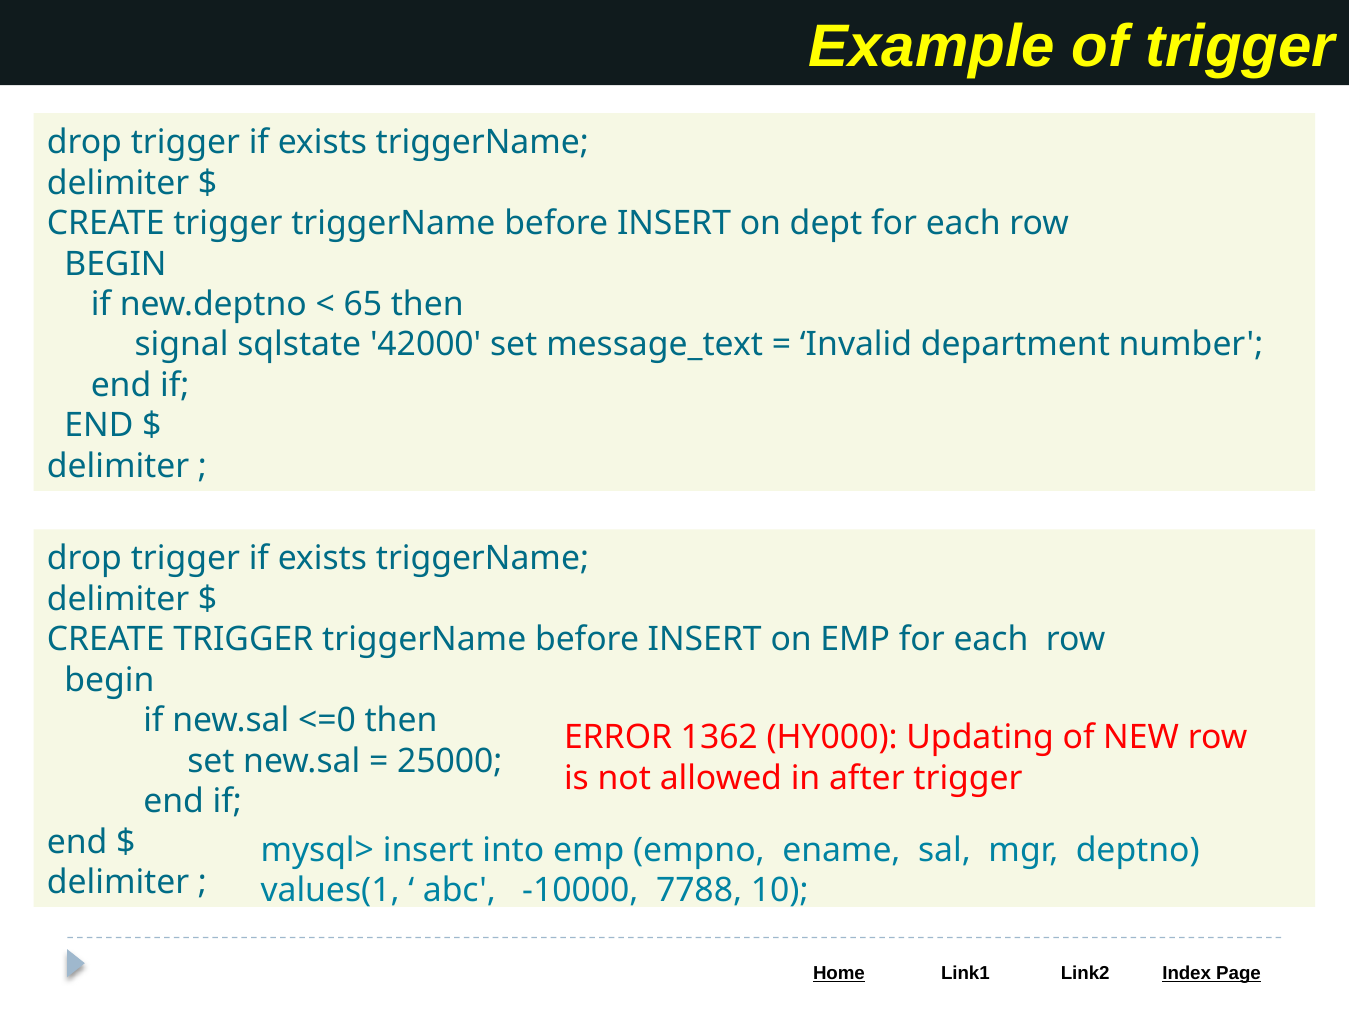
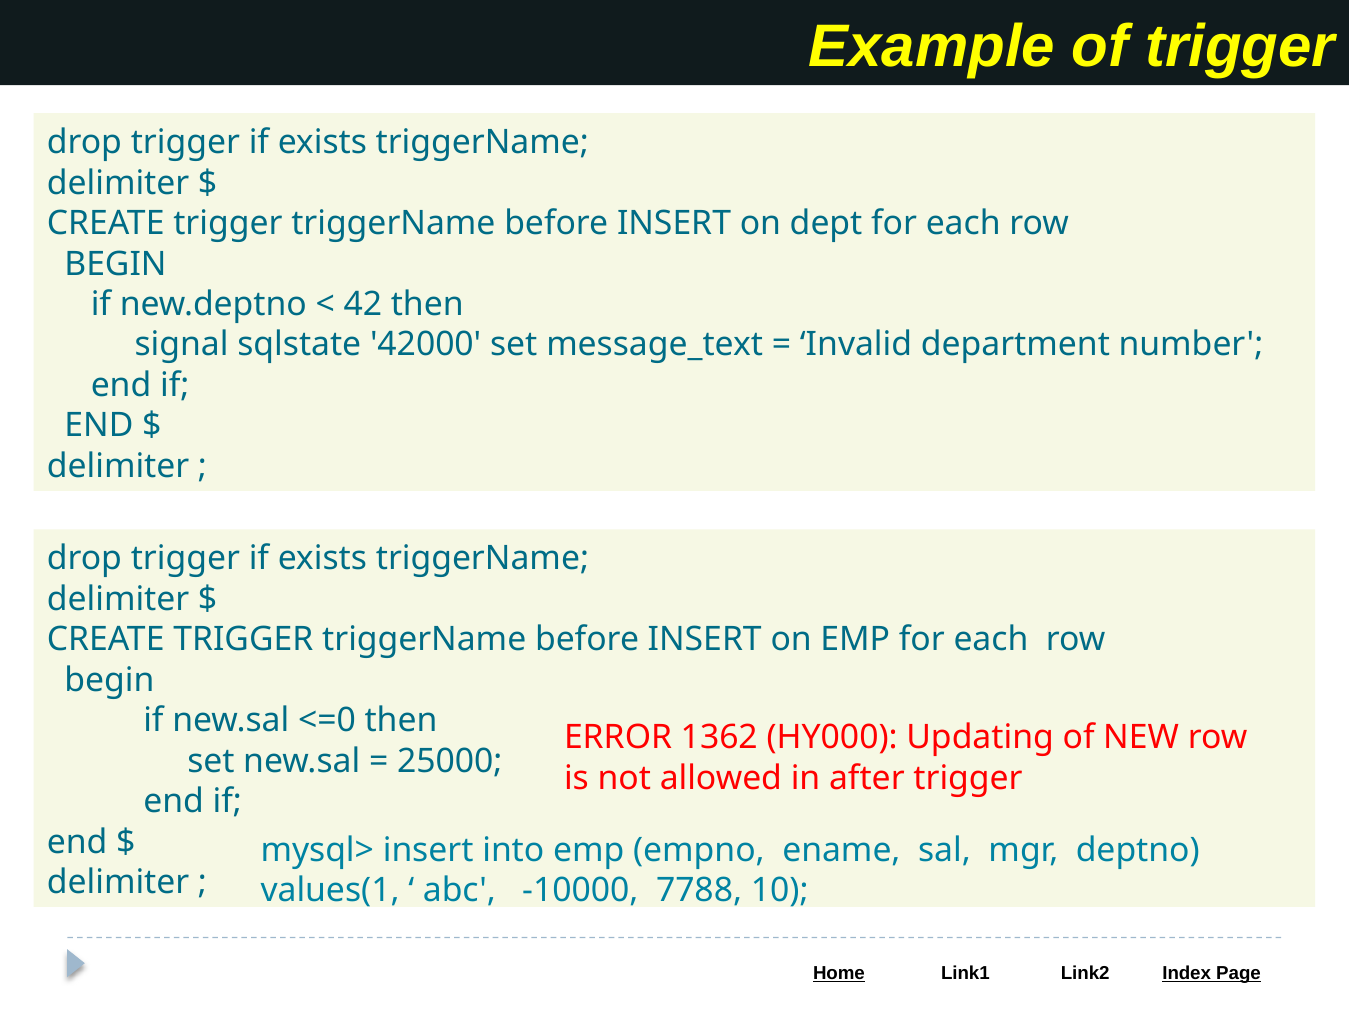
65: 65 -> 42 (363, 304)
